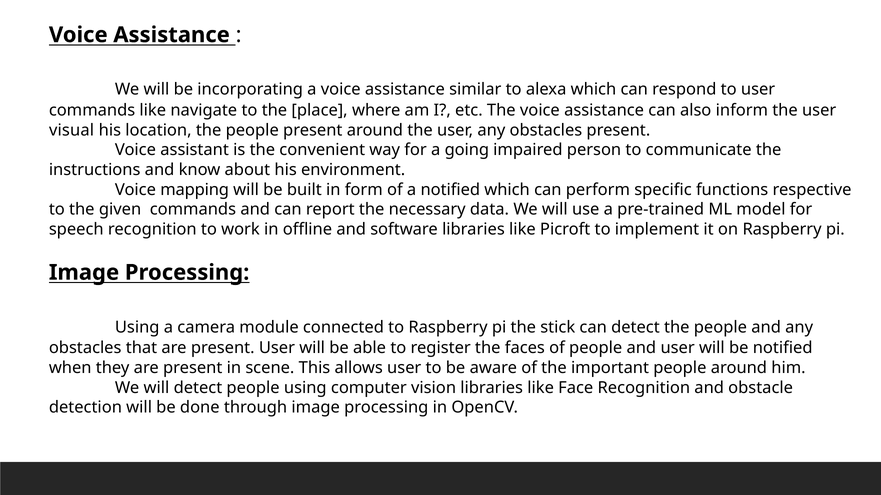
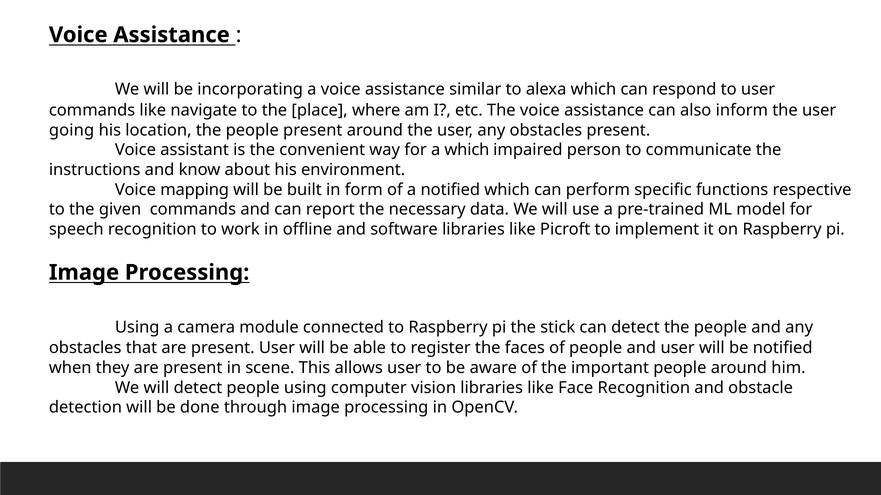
visual: visual -> going (72, 130)
a going: going -> which (467, 150)
